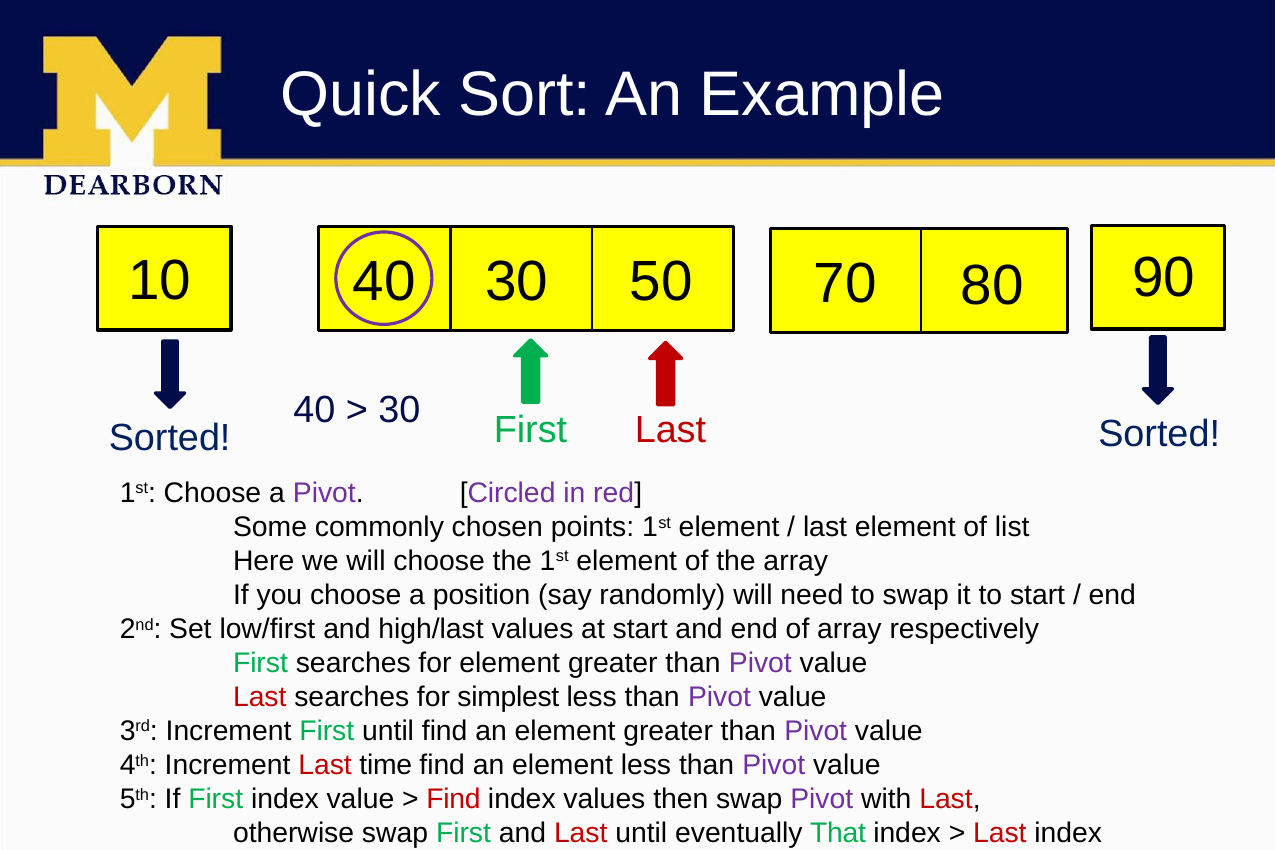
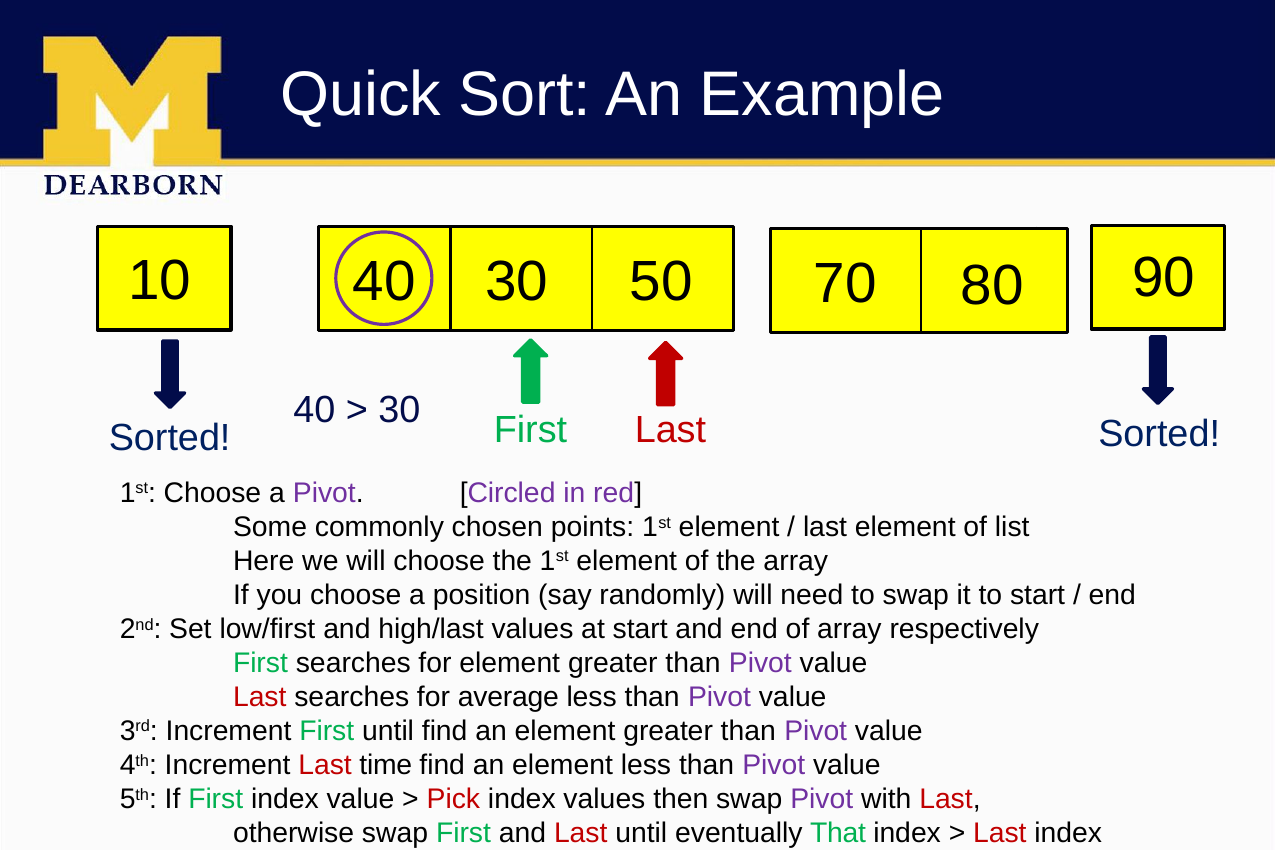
simplest: simplest -> average (508, 697)
Find: Find -> Pick (453, 799)
